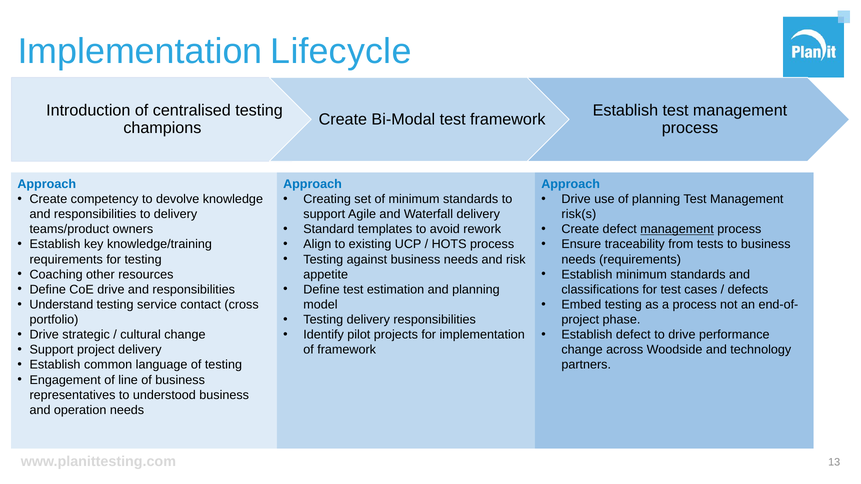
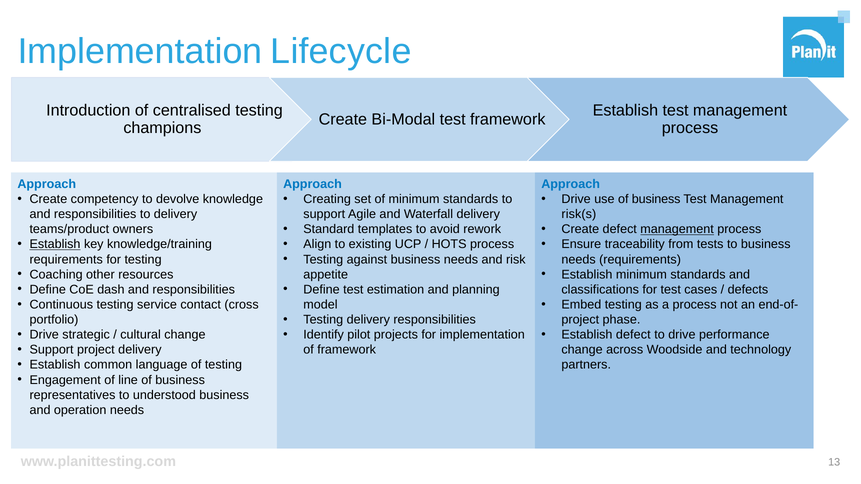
use of planning: planning -> business (656, 199)
Establish underline: none -> present (55, 244)
CoE drive: drive -> dash (111, 290)
Understand: Understand -> Continuous (61, 305)
